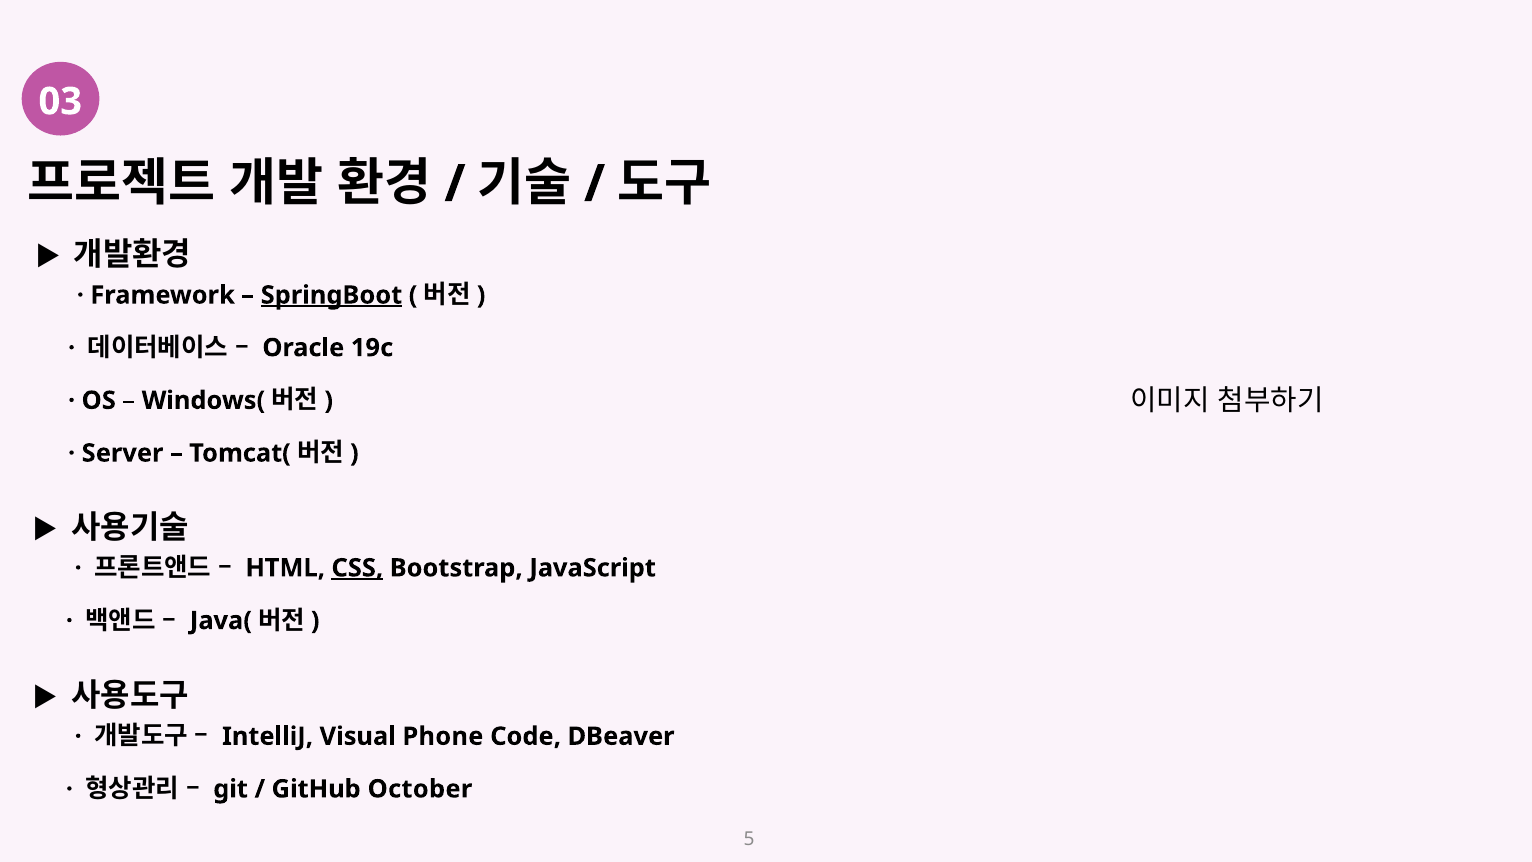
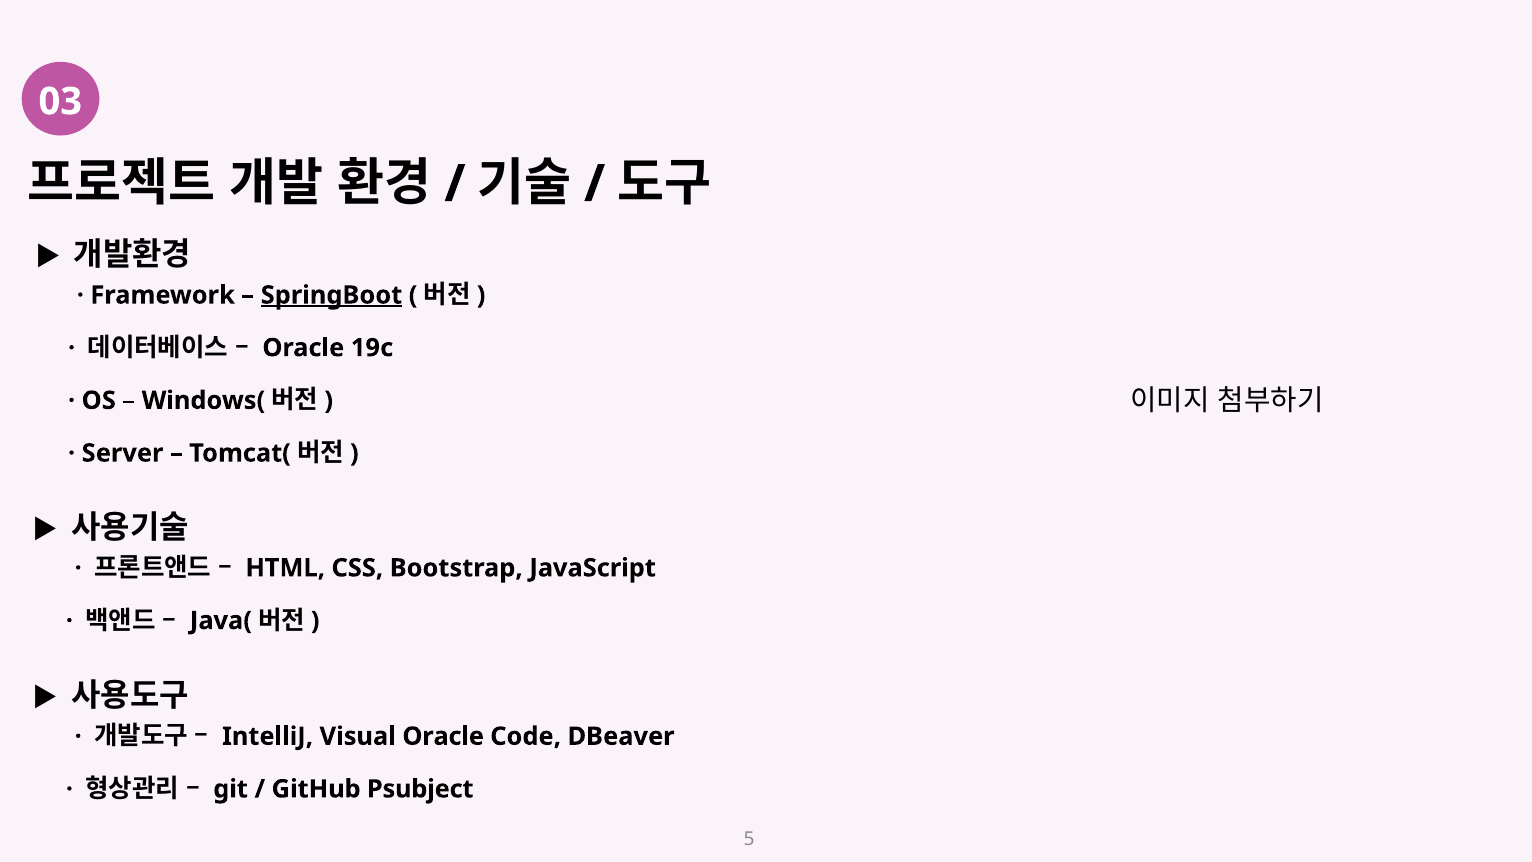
CSS underline: present -> none (357, 568)
Visual Phone: Phone -> Oracle (443, 736)
October: October -> Psubject (420, 789)
